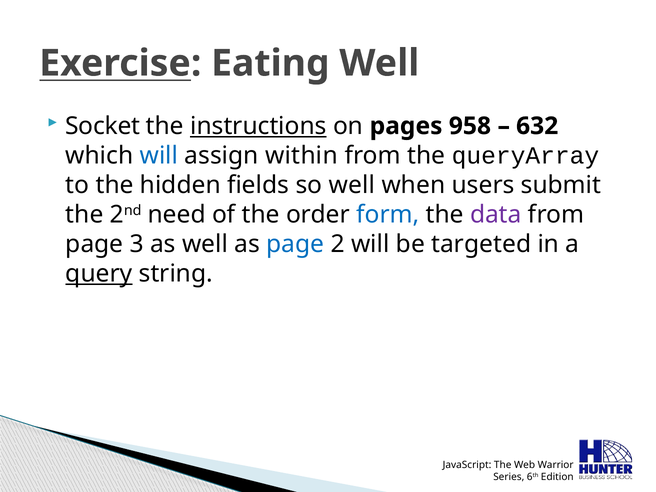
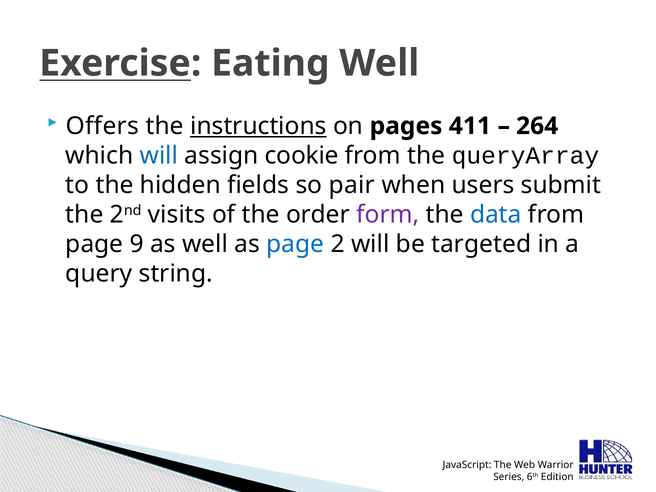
Socket: Socket -> Offers (102, 126)
958: 958 -> 411 (470, 126)
632: 632 -> 264 (537, 126)
within: within -> cookie (302, 156)
so well: well -> pair (352, 185)
need: need -> visits (177, 215)
form colour: blue -> purple (388, 215)
data colour: purple -> blue (496, 215)
3: 3 -> 9 (137, 244)
query underline: present -> none (99, 274)
